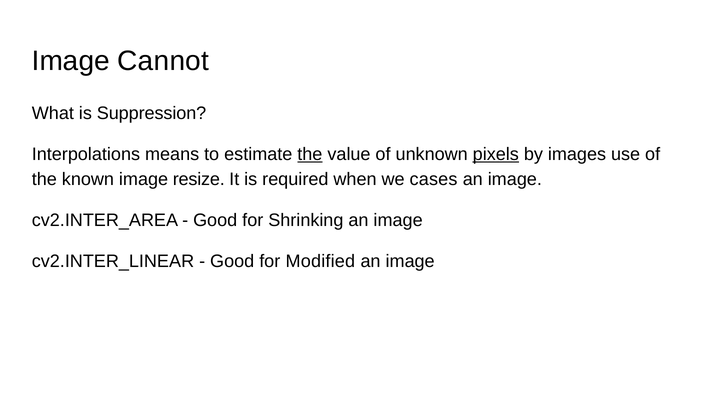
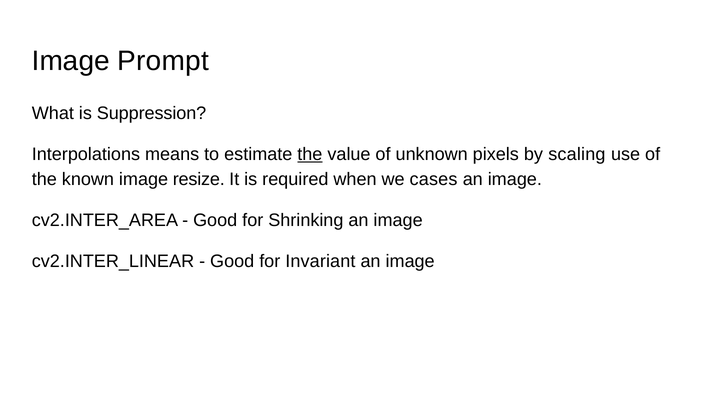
Cannot: Cannot -> Prompt (163, 61)
pixels underline: present -> none (496, 154)
images: images -> scaling (577, 154)
Modified: Modified -> Invariant (320, 261)
